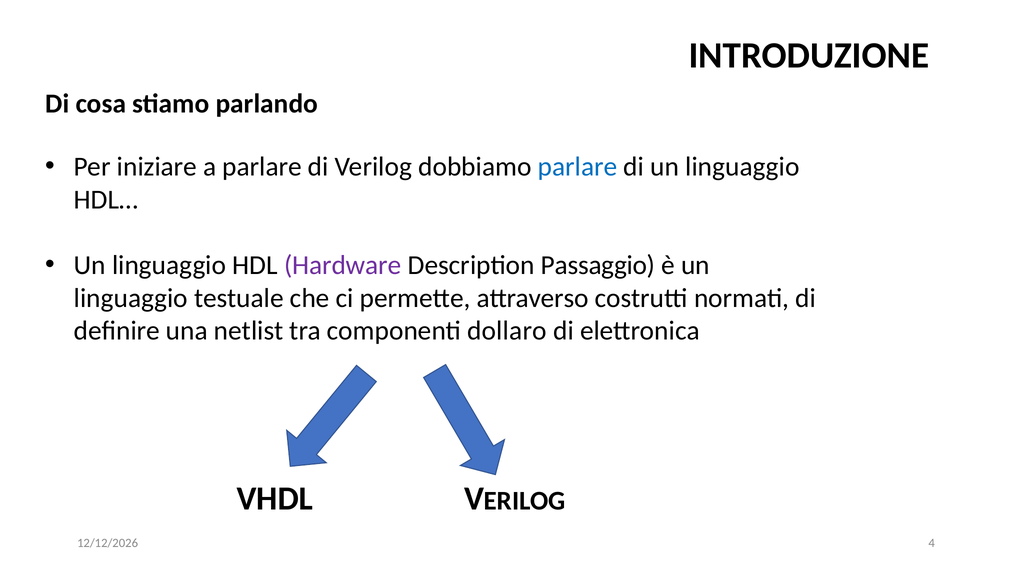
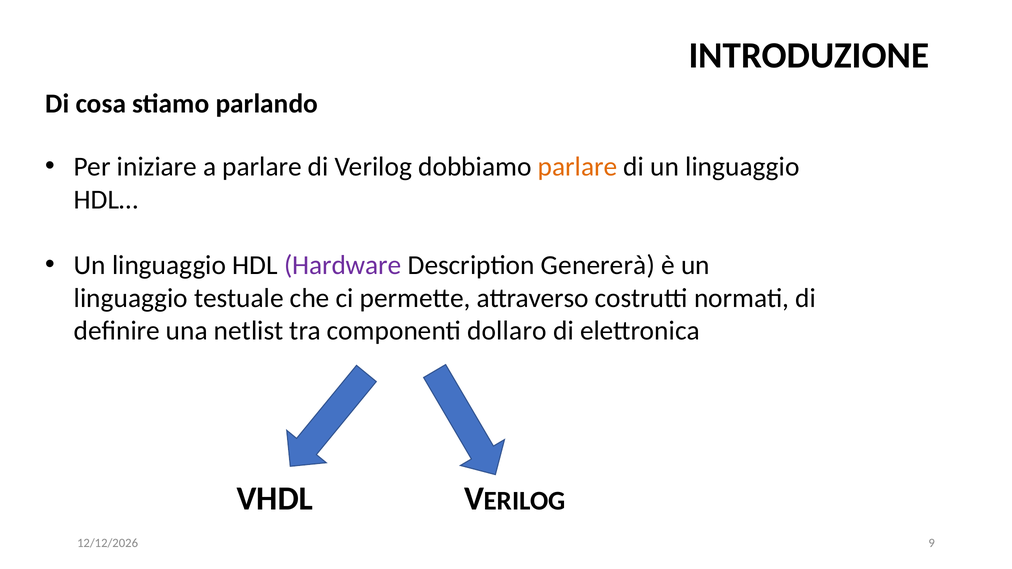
parlare colour: blue -> orange (578, 167)
Passaggio: Passaggio -> Genererà (598, 265)
4: 4 -> 9 (932, 543)
